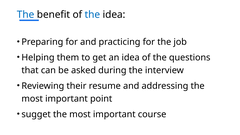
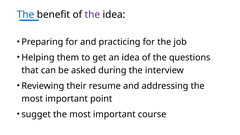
the colour: blue -> purple (92, 15)
